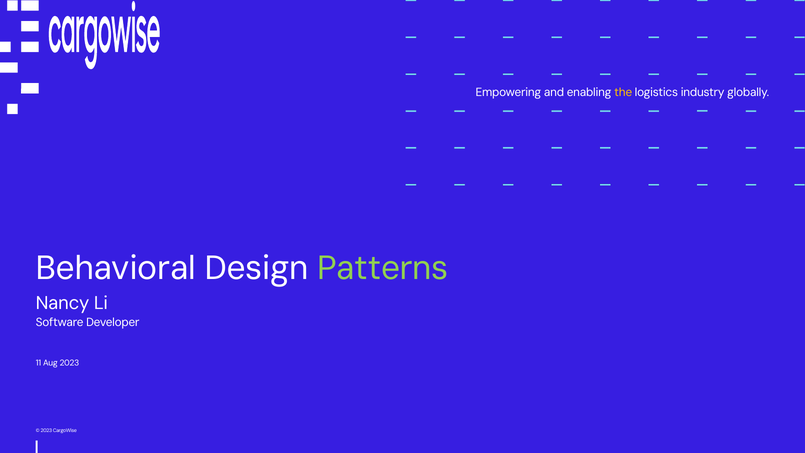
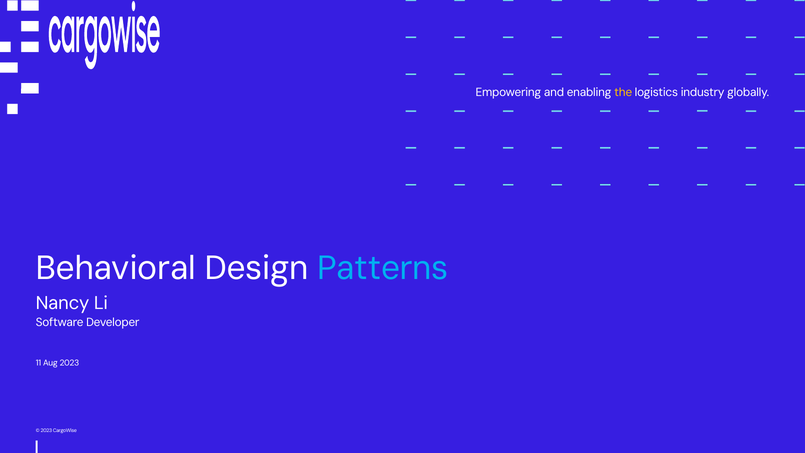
Patterns colour: light green -> light blue (383, 268)
